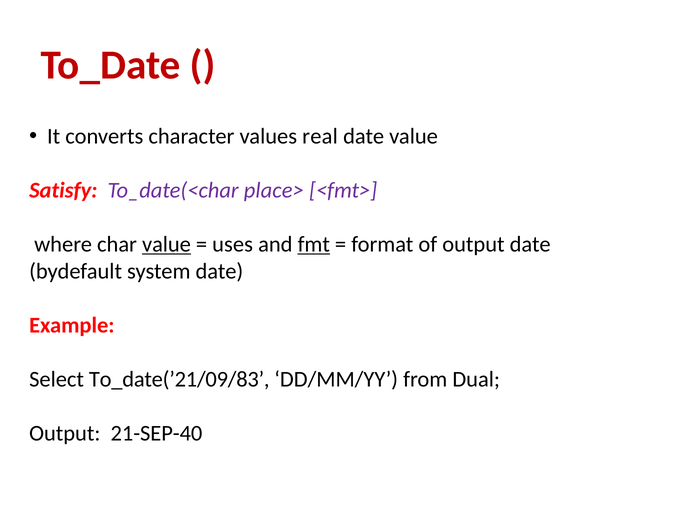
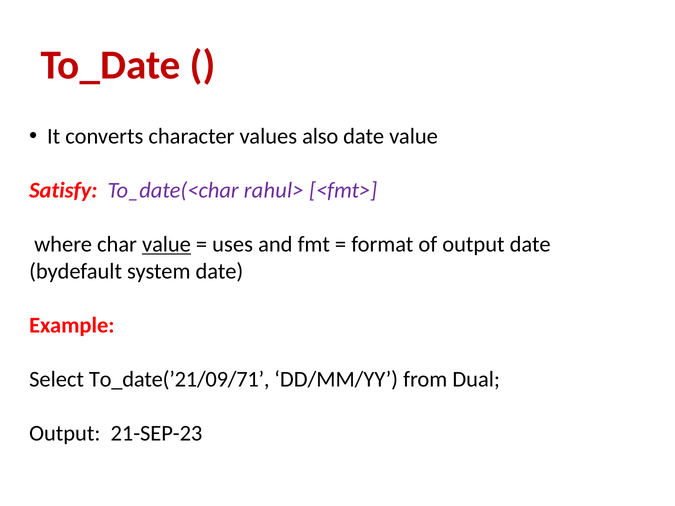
real: real -> also (320, 137)
place>: place> -> rahul> (274, 191)
fmt underline: present -> none (314, 245)
To_date(’21/09/83: To_date(’21/09/83 -> To_date(’21/09/71 (179, 380)
21-SEP-40: 21-SEP-40 -> 21-SEP-23 (156, 434)
